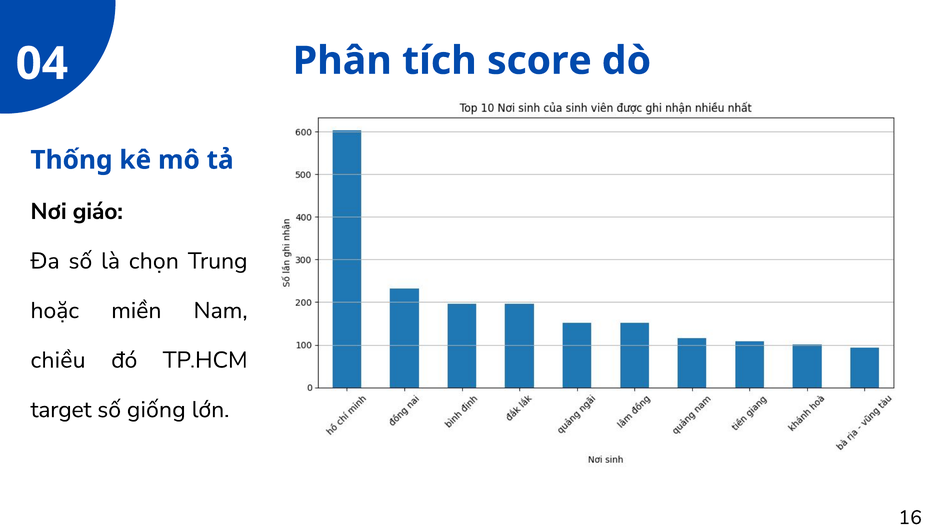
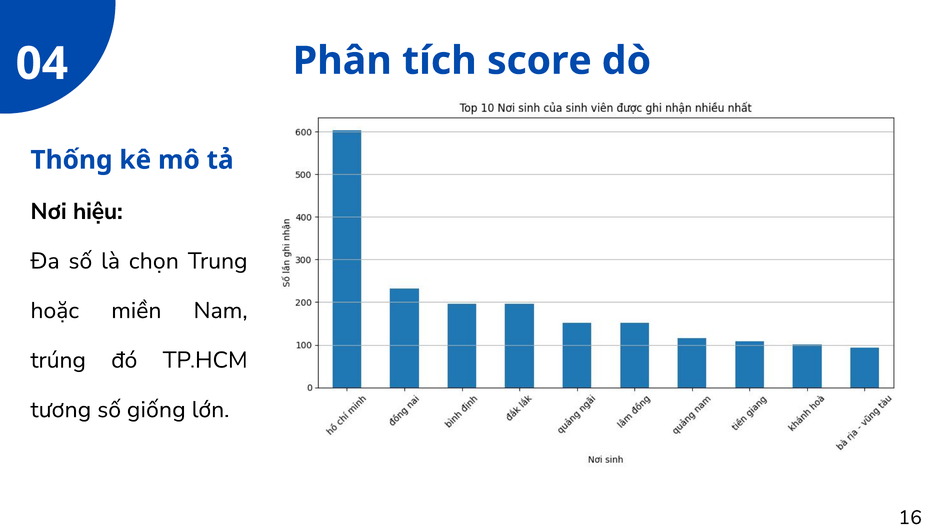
giáo: giáo -> hiệu (98, 211)
chiều: chiều -> trúng (58, 360)
target: target -> tương (61, 410)
